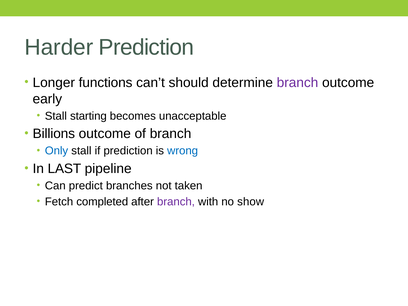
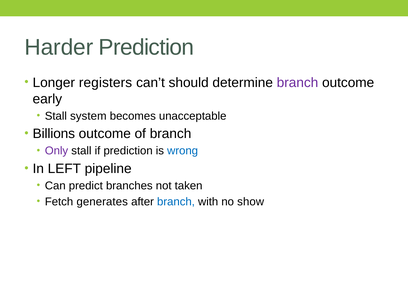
functions: functions -> registers (105, 83)
starting: starting -> system (88, 116)
Only colour: blue -> purple (57, 151)
LAST: LAST -> LEFT (64, 169)
completed: completed -> generates (102, 202)
branch colour: purple -> blue (176, 202)
